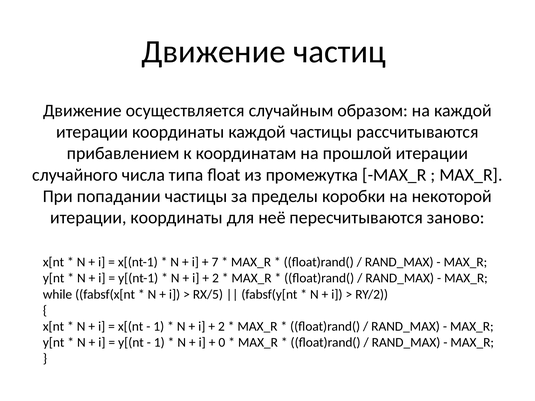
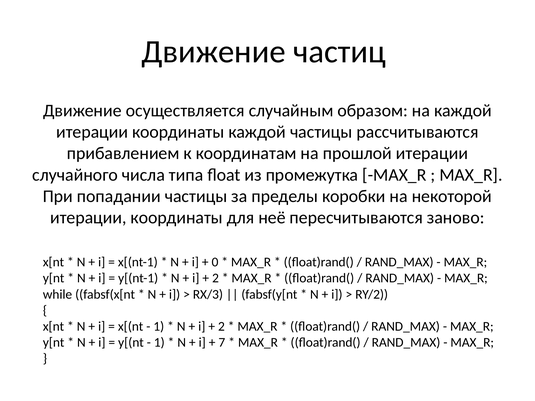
7: 7 -> 0 (215, 262)
RX/5: RX/5 -> RX/3 (208, 294)
0: 0 -> 7 (222, 343)
